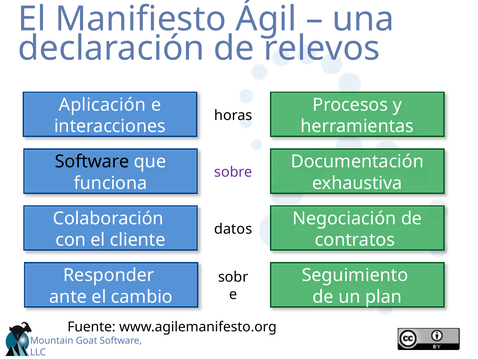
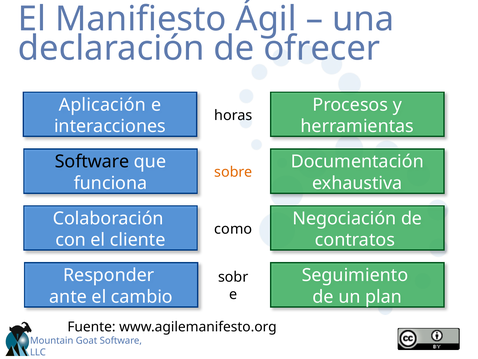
relevos: relevos -> ofrecer (322, 48)
sobre colour: purple -> orange (233, 172)
datos: datos -> como (233, 229)
